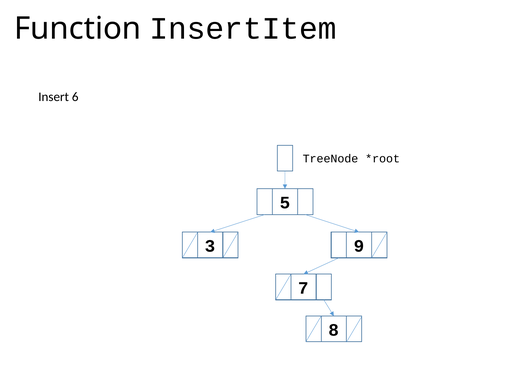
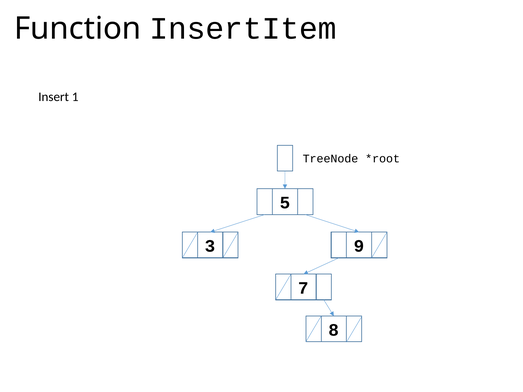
6: 6 -> 1 (75, 97)
